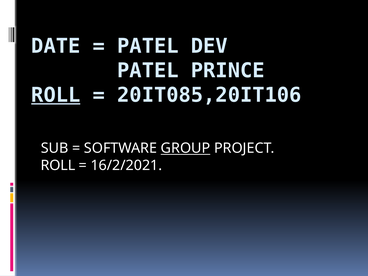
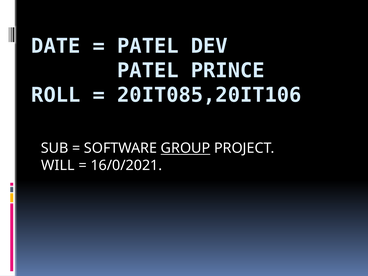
ROLL underline: present -> none (56, 95)
ROLL: ROLL -> WILL (58, 165)
16/2/2021: 16/2/2021 -> 16/0/2021 (126, 165)
